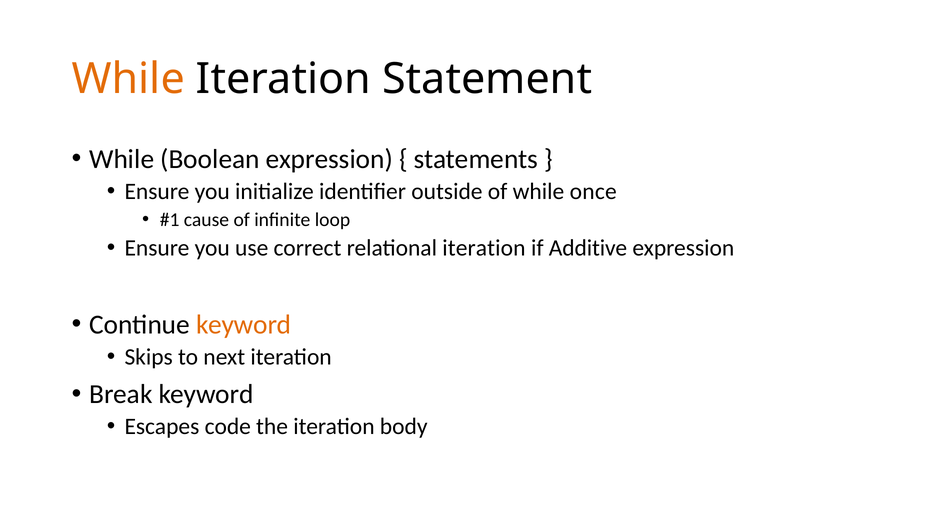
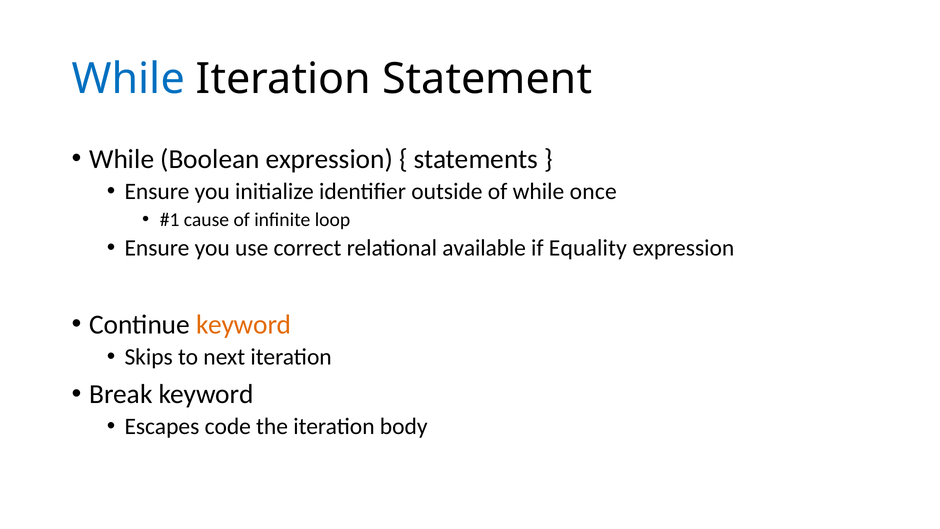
While colour: orange -> blue (128, 79)
relational iteration: iteration -> available (484, 248)
Additive: Additive -> Equality (588, 248)
